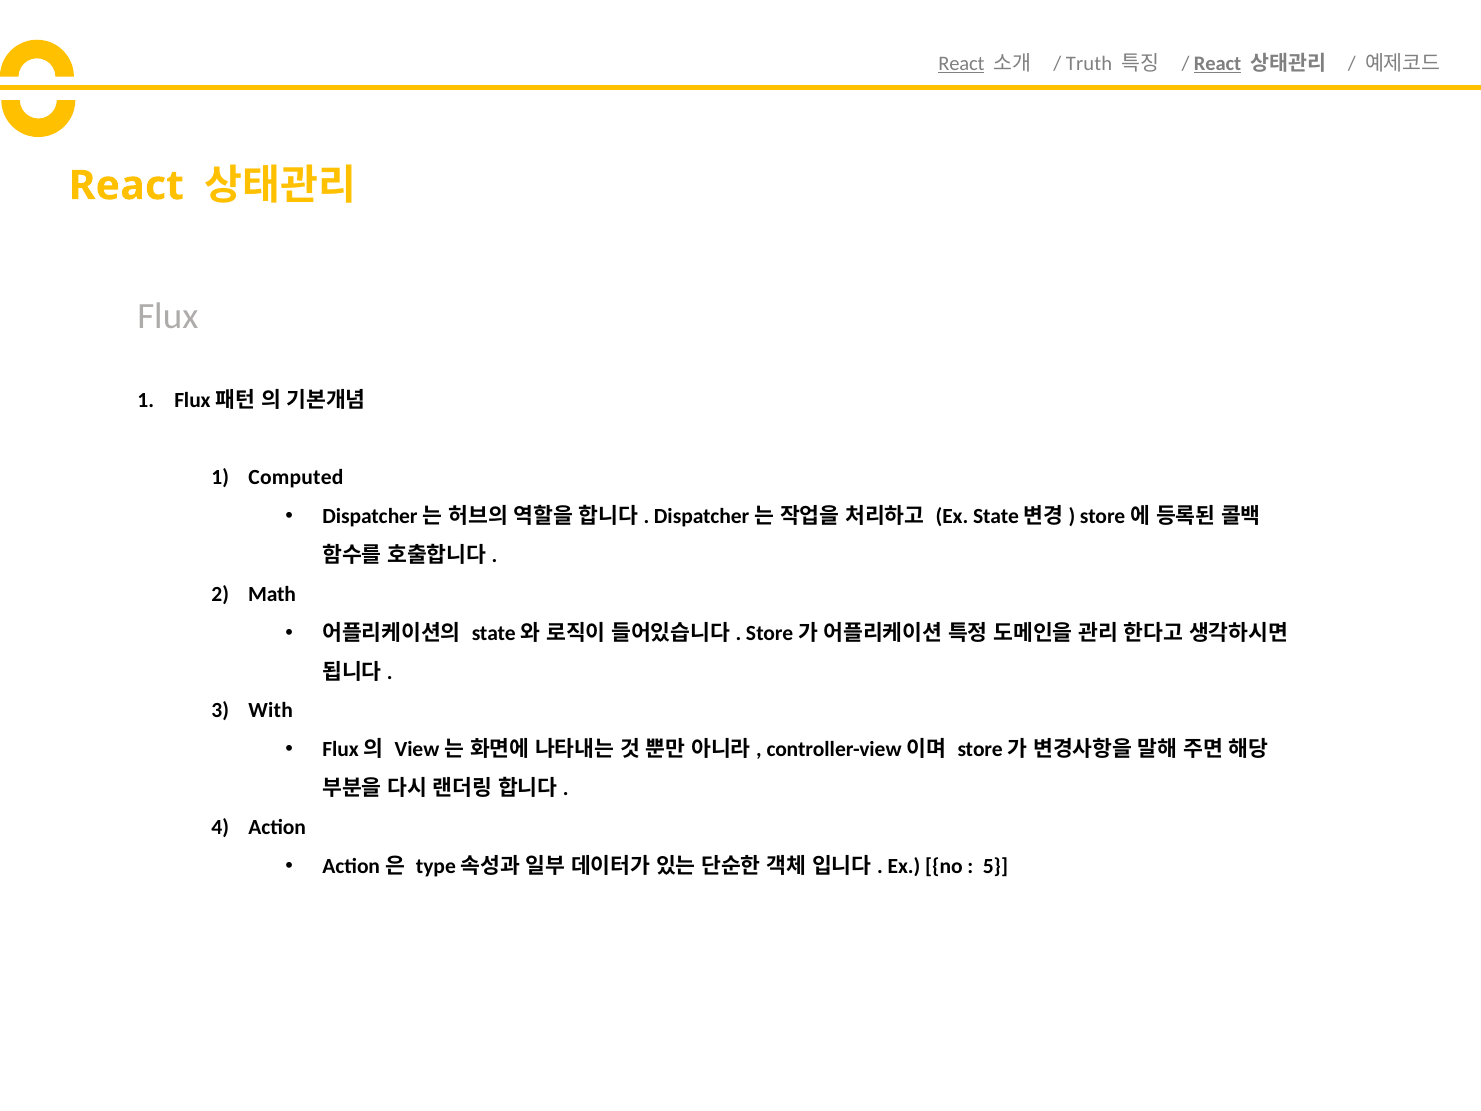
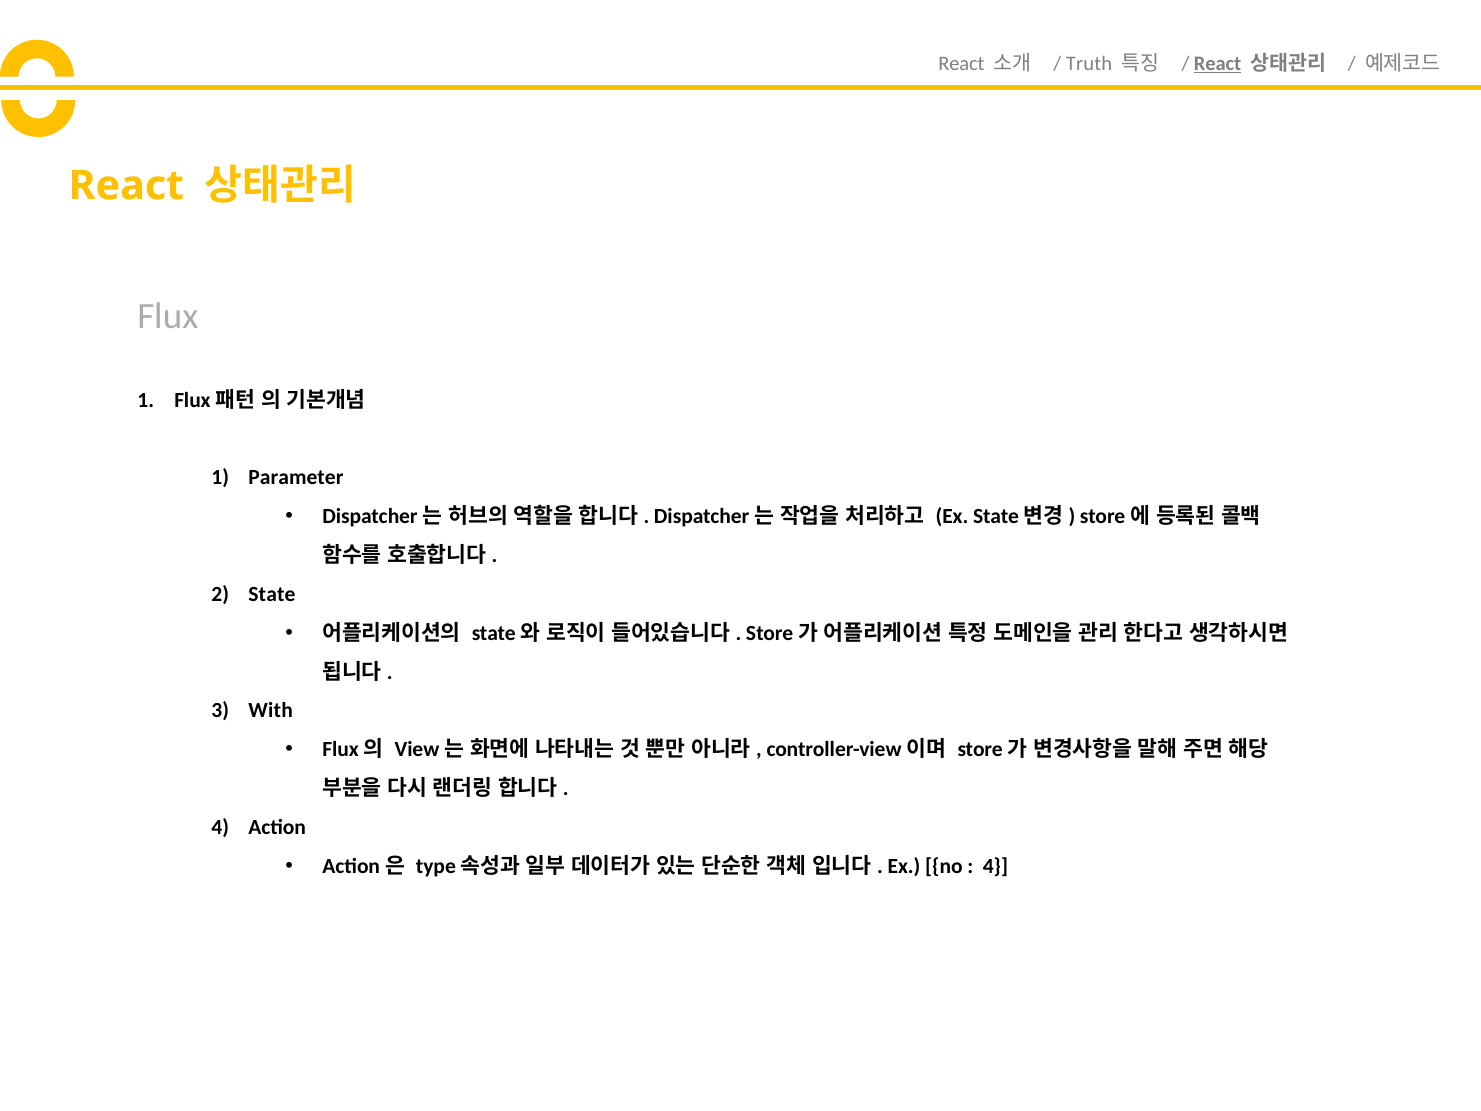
React underline: present -> none (961, 64)
Computed: Computed -> Parameter (296, 478)
Math: Math -> State (272, 594)
5: 5 -> 4 (995, 866)
